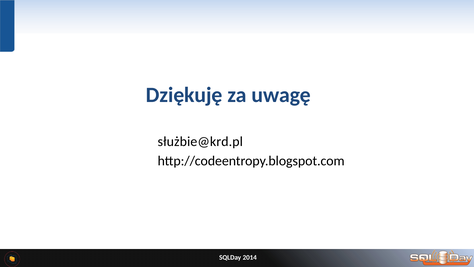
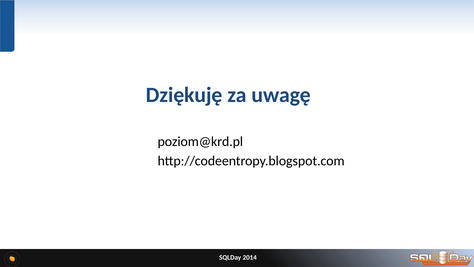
służbie@krd.pl: służbie@krd.pl -> poziom@krd.pl (200, 141)
